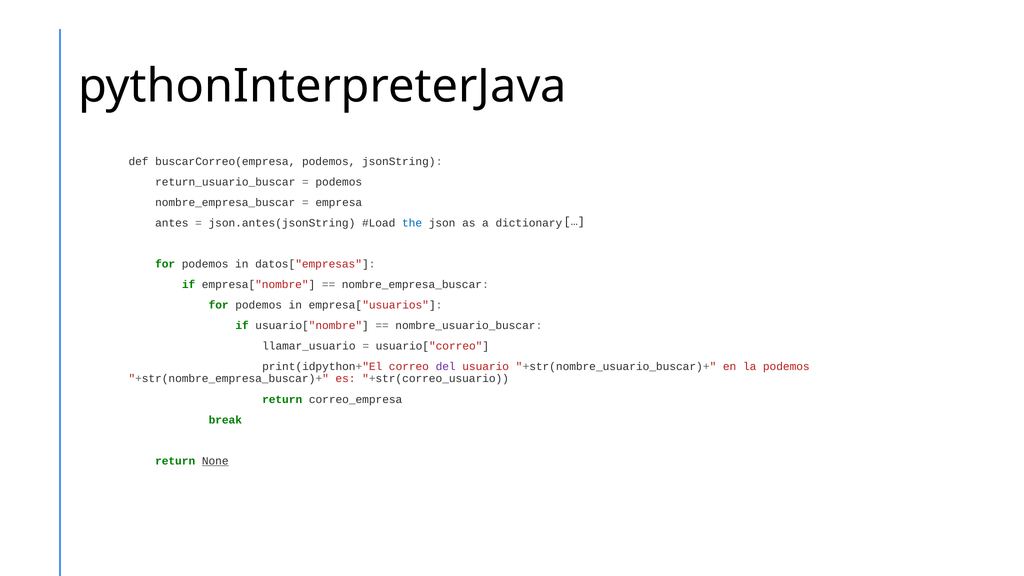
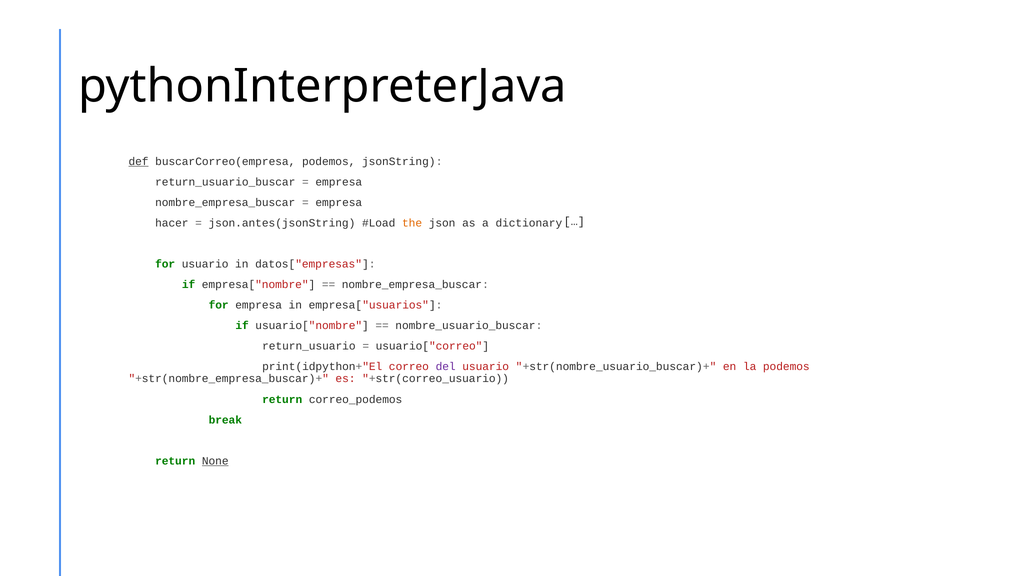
def underline: none -> present (139, 161)
podemos: podemos -> empresa (339, 182)
antes: antes -> hacer (172, 223)
the colour: blue -> orange (412, 223)
podemos: podemos -> usuario (205, 264)
podemos: podemos -> empresa (259, 305)
llamar_usuario: llamar_usuario -> return_usuario (309, 346)
correo_empresa: correo_empresa -> correo_podemos (356, 399)
